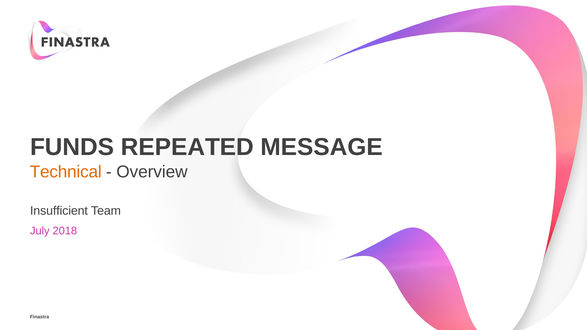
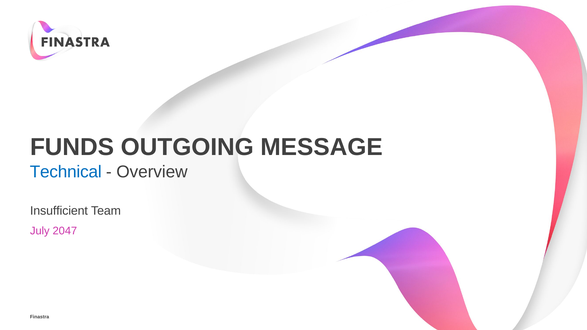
REPEATED: REPEATED -> OUTGOING (187, 147)
Technical colour: orange -> blue (66, 172)
2018: 2018 -> 2047 (65, 231)
